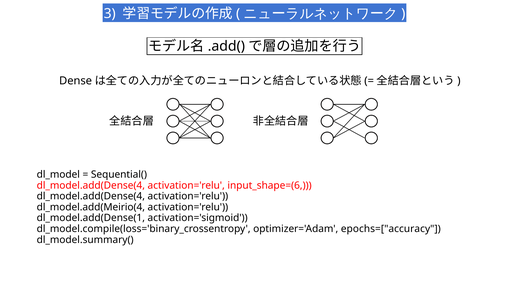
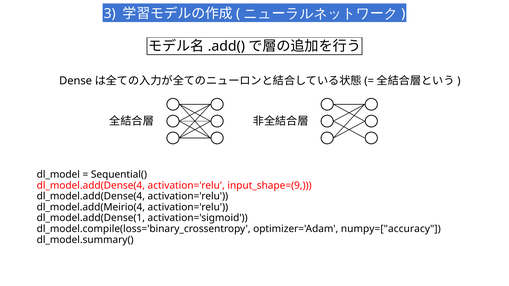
input_shape=(6: input_shape=(6 -> input_shape=(9 (270, 186)
epochs=["accuracy: epochs=["accuracy -> numpy=["accuracy (391, 229)
